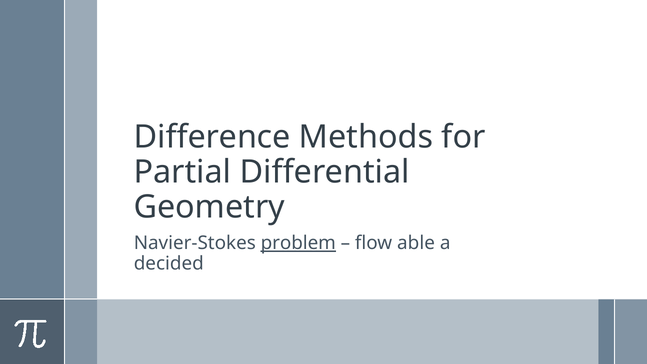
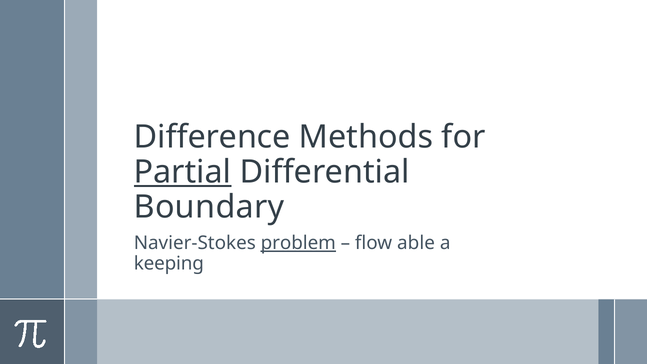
Partial underline: none -> present (183, 172)
Geometry: Geometry -> Boundary (209, 207)
decided: decided -> keeping (169, 263)
